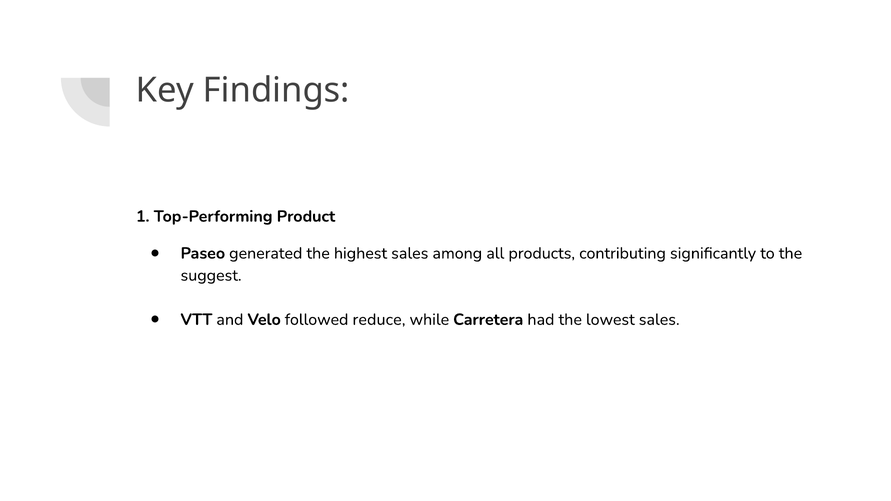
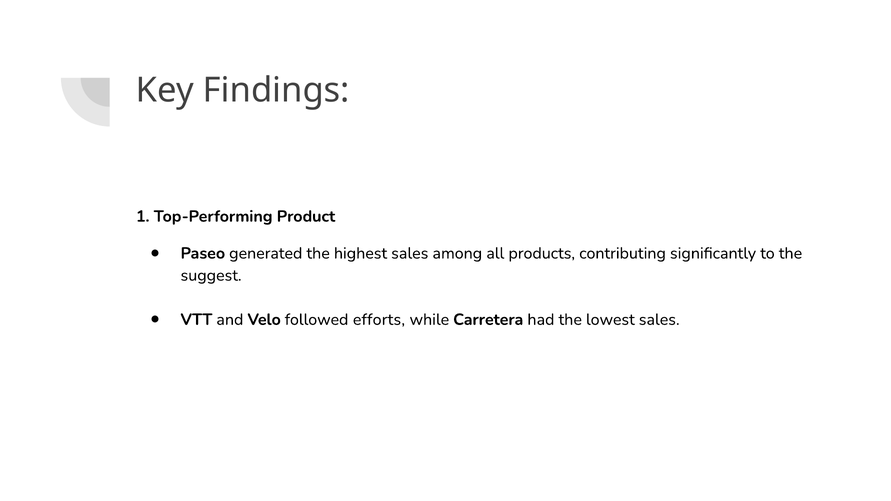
reduce: reduce -> efforts (379, 320)
